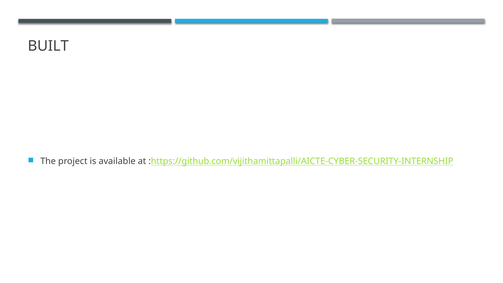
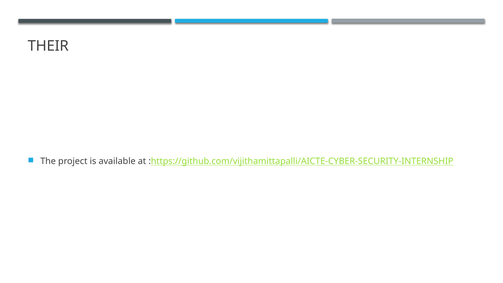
BUILT: BUILT -> THEIR (48, 46)
